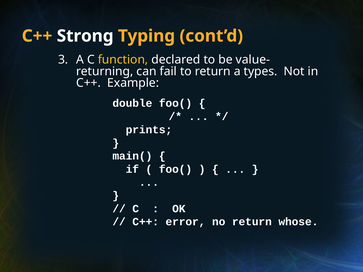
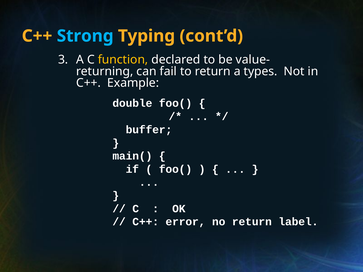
Strong colour: white -> light blue (85, 36)
prints: prints -> buffer (149, 130)
whose: whose -> label (298, 222)
